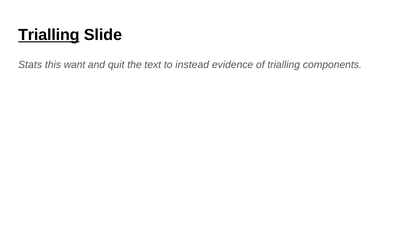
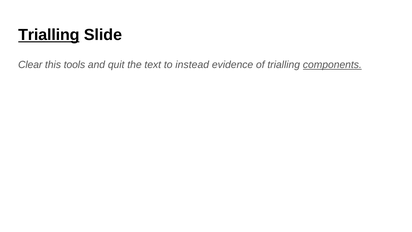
Stats: Stats -> Clear (30, 65)
want: want -> tools (74, 65)
components underline: none -> present (332, 65)
